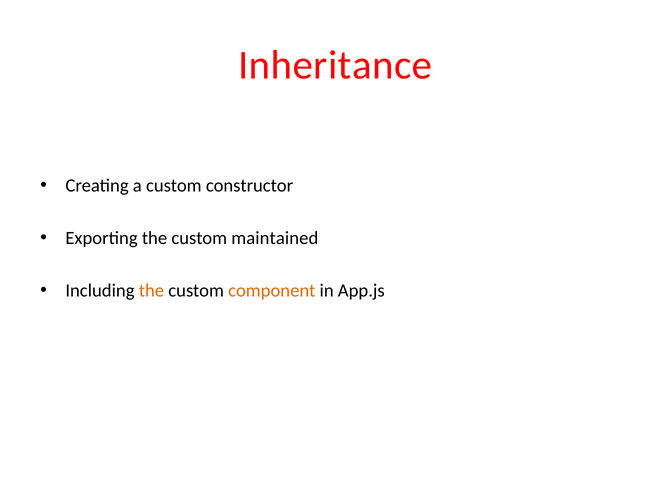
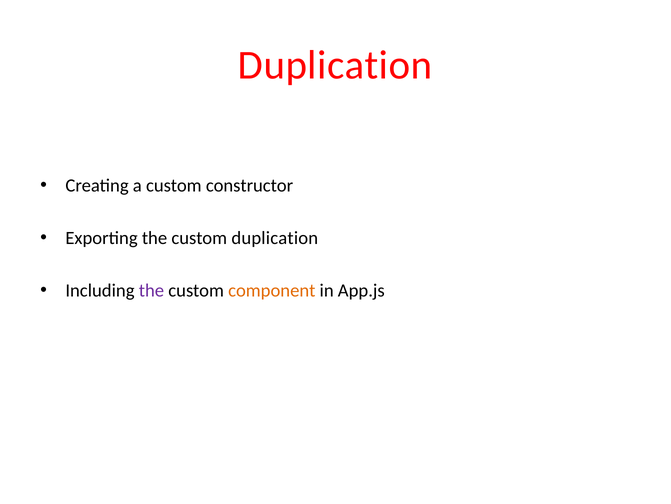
Inheritance: Inheritance -> Duplication (335, 65)
custom maintained: maintained -> duplication (275, 238)
the colour: orange -> purple (151, 290)
